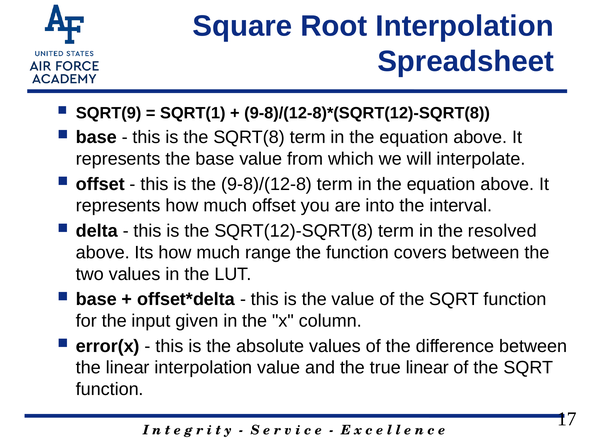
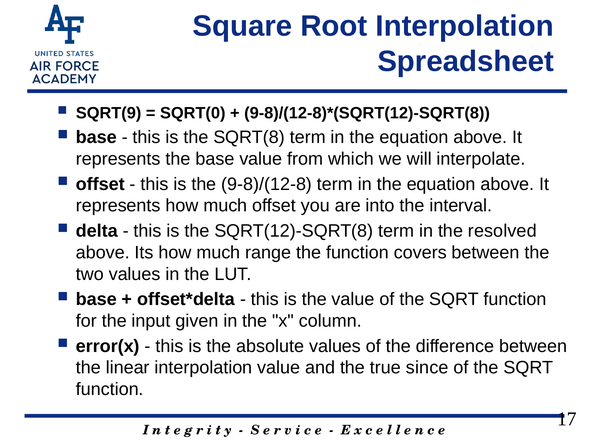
SQRT(1: SQRT(1 -> SQRT(0 (193, 113)
true linear: linear -> since (427, 367)
